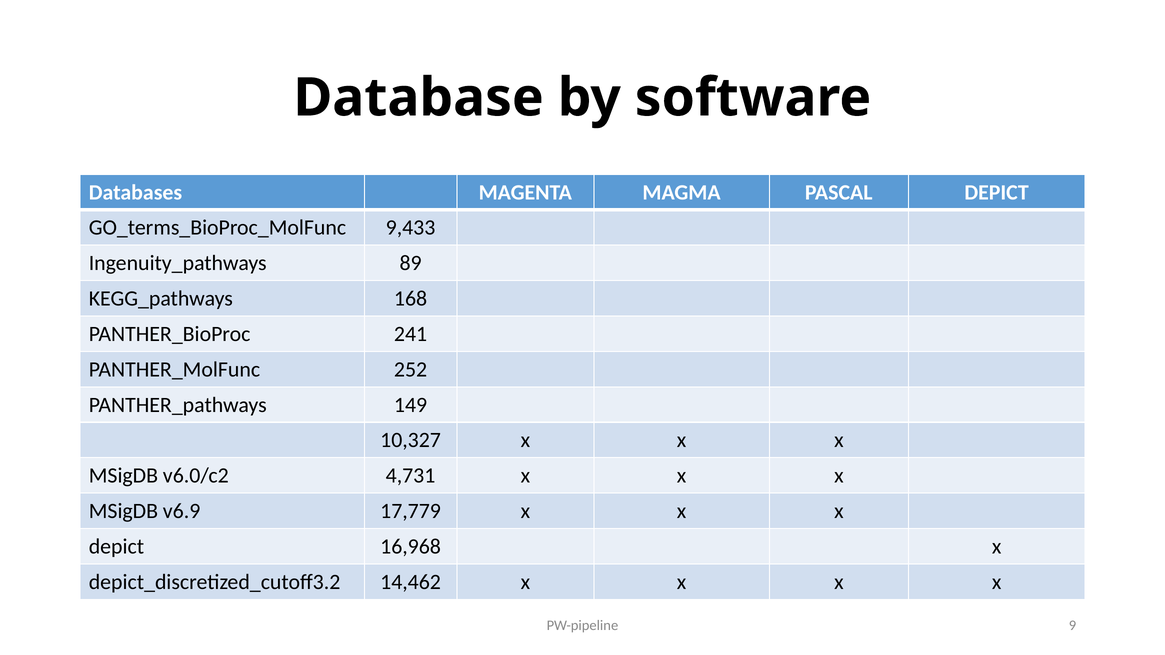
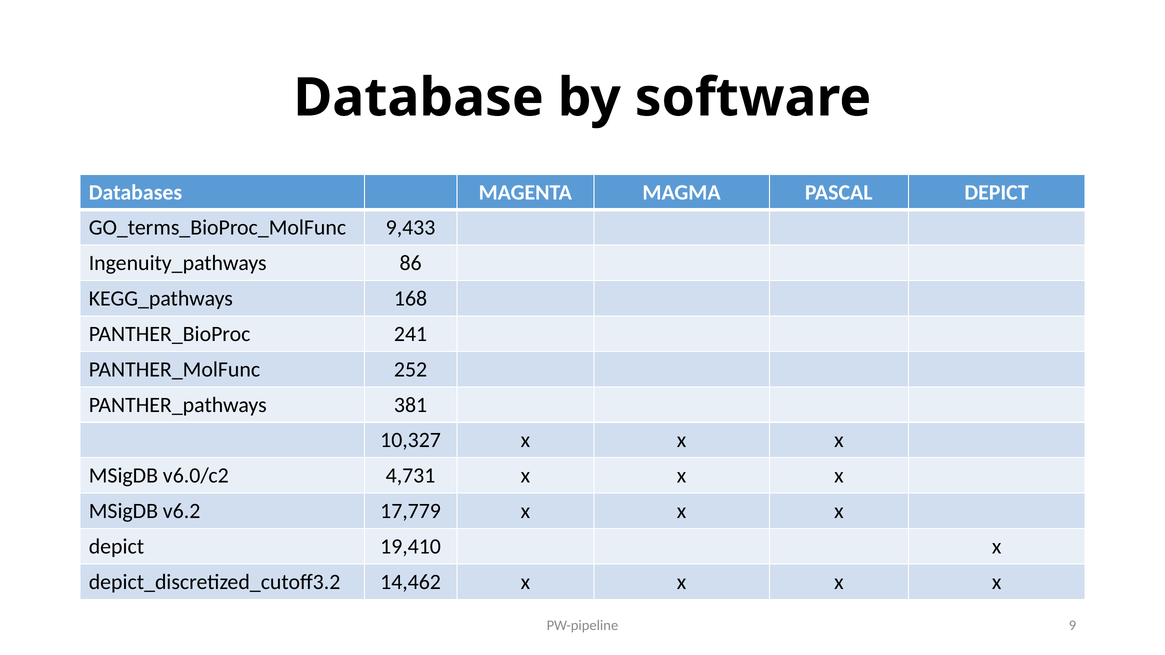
89: 89 -> 86 (411, 263)
149: 149 -> 381 (411, 405)
v6.9: v6.9 -> v6.2 (182, 511)
16,968: 16,968 -> 19,410 (411, 547)
